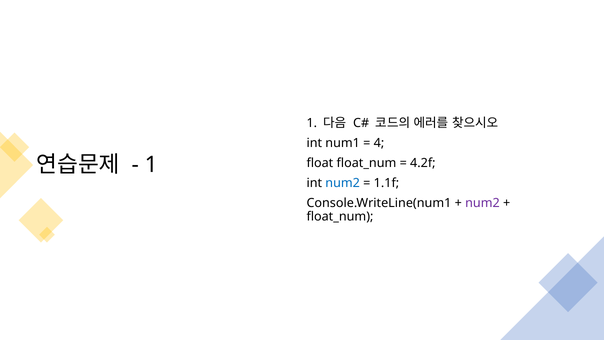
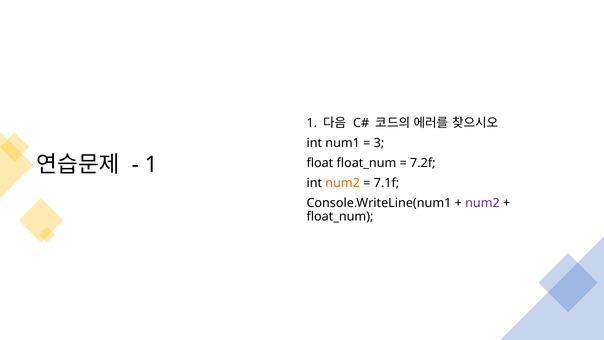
4: 4 -> 3 (379, 143)
4.2f: 4.2f -> 7.2f (423, 163)
num2 colour: blue -> orange (343, 183)
1.1f: 1.1f -> 7.1f (386, 183)
